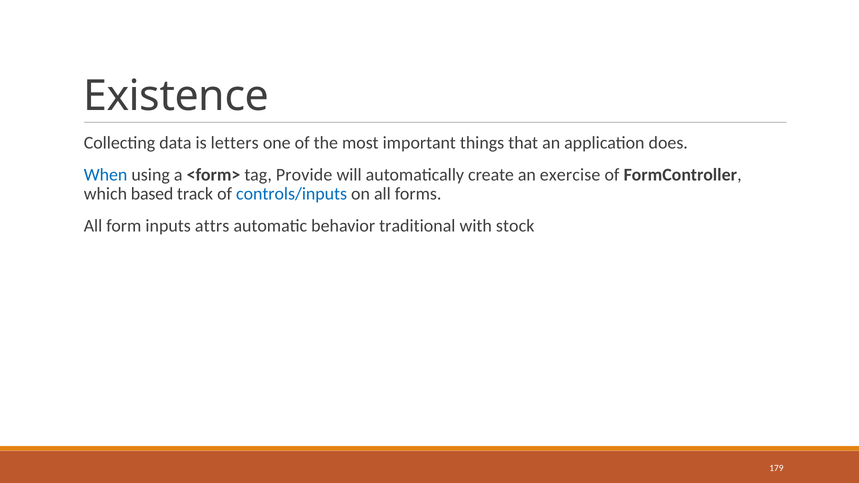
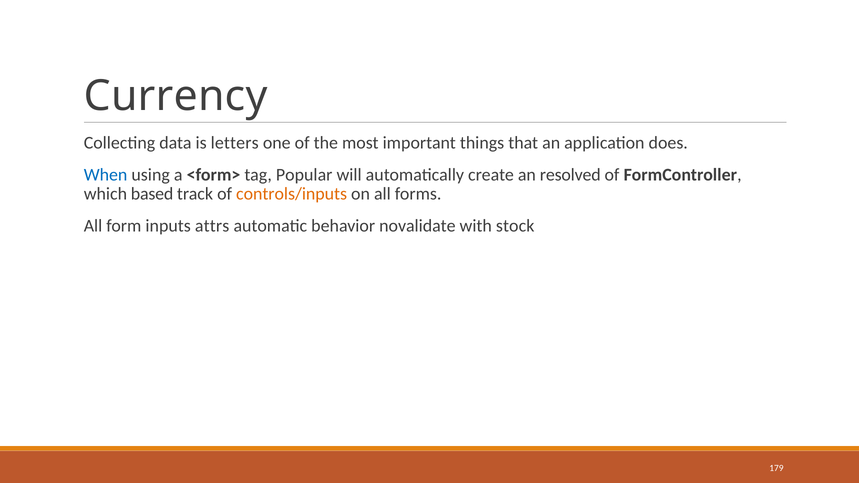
Existence: Existence -> Currency (176, 96)
Provide: Provide -> Popular (304, 175)
exercise: exercise -> resolved (570, 175)
controls/inputs colour: blue -> orange (292, 194)
traditional: traditional -> novalidate (417, 226)
